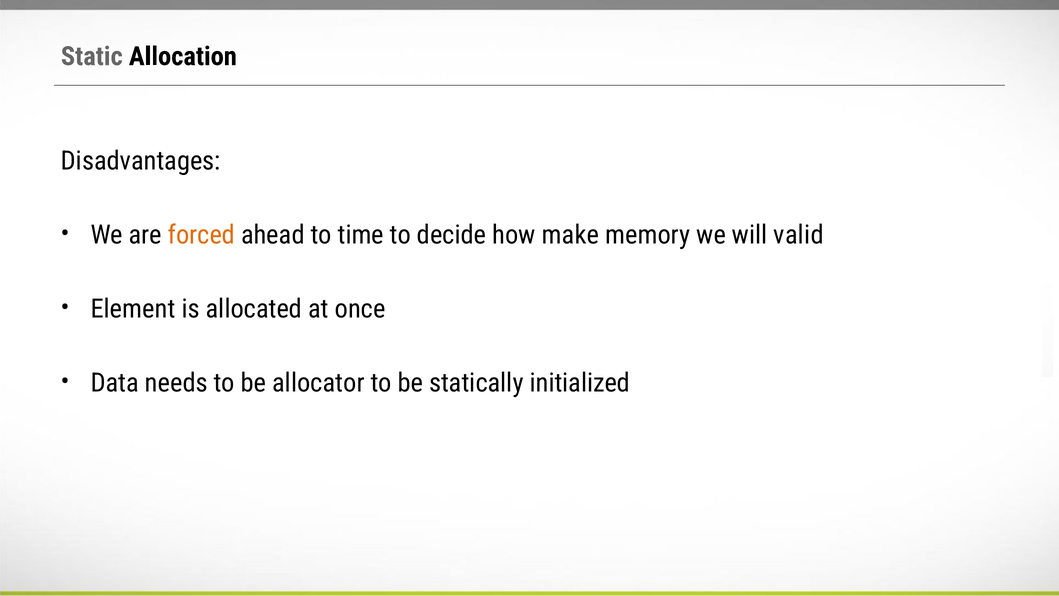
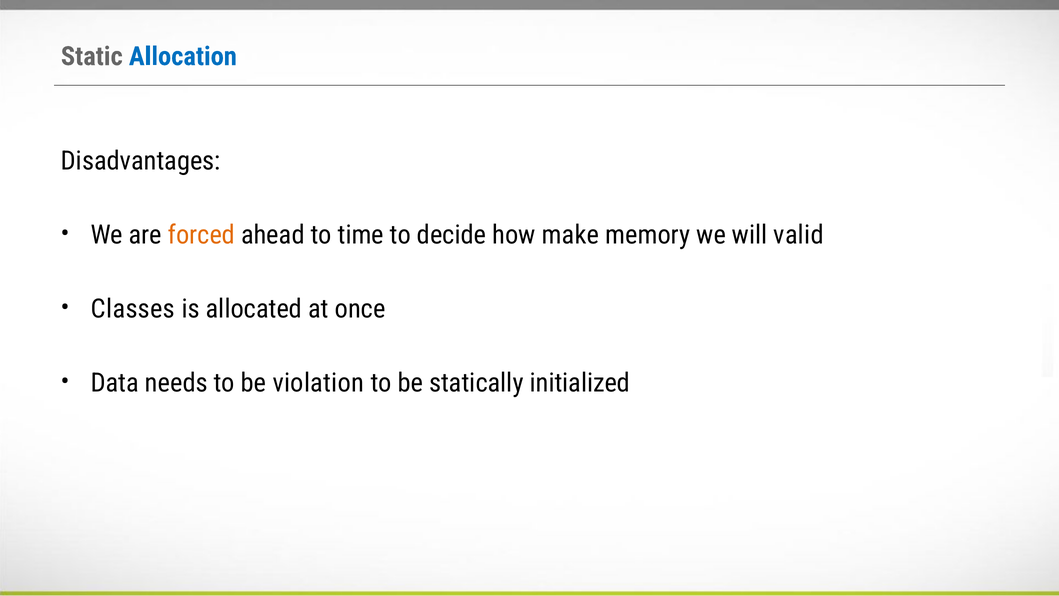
Allocation colour: black -> blue (183, 56)
Element: Element -> Classes (133, 309)
allocator: allocator -> violation (318, 383)
